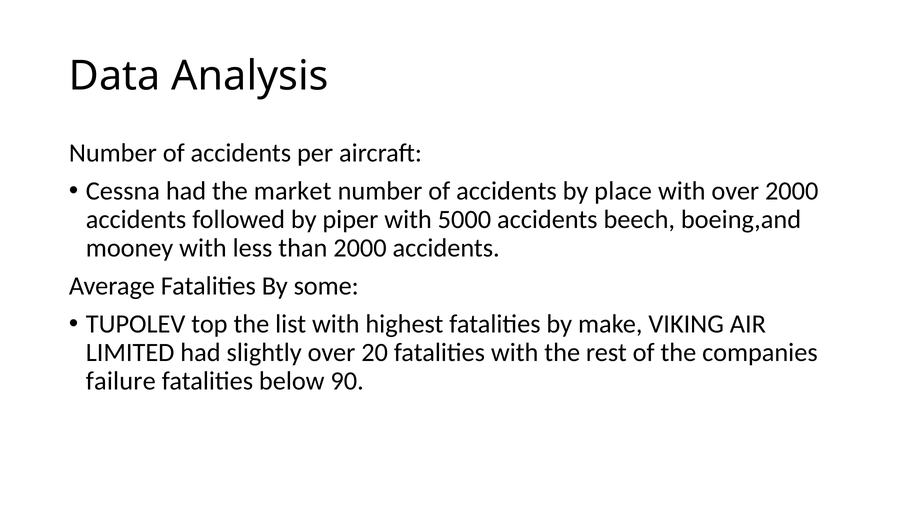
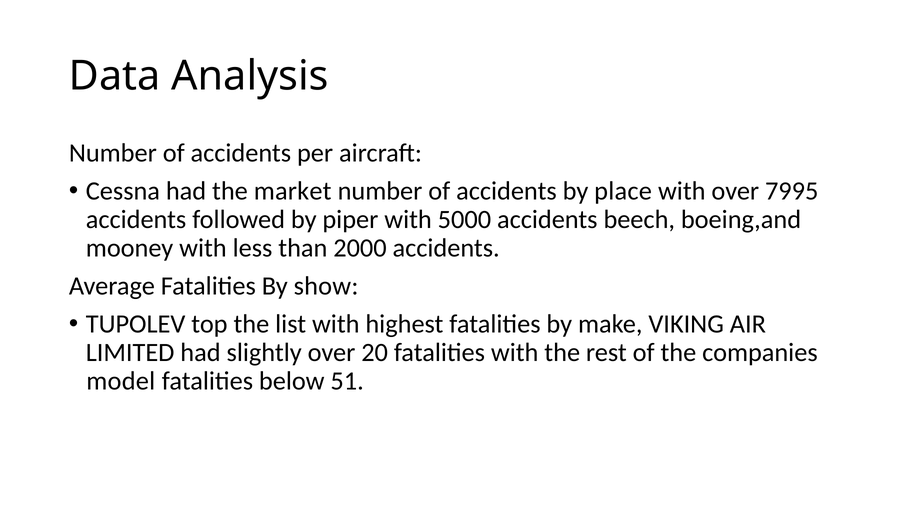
over 2000: 2000 -> 7995 (792, 191)
some: some -> show (326, 286)
failure: failure -> model (121, 380)
90: 90 -> 51 (347, 380)
